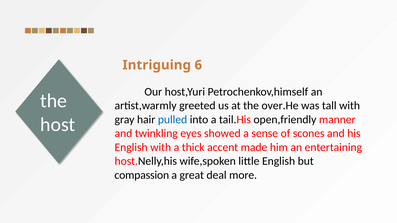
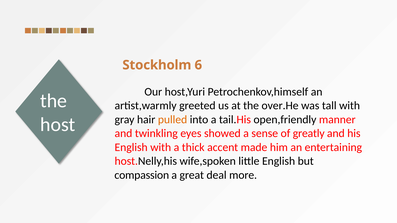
Intriguing: Intriguing -> Stockholm (157, 65)
pulled colour: blue -> orange (173, 120)
scones: scones -> greatly (309, 134)
